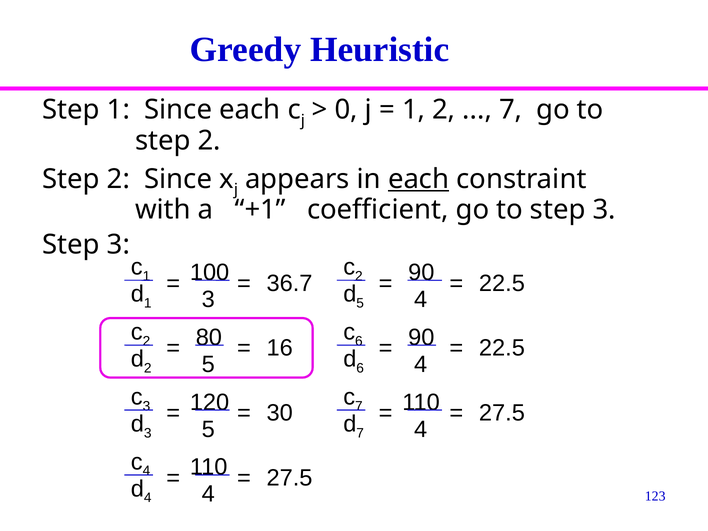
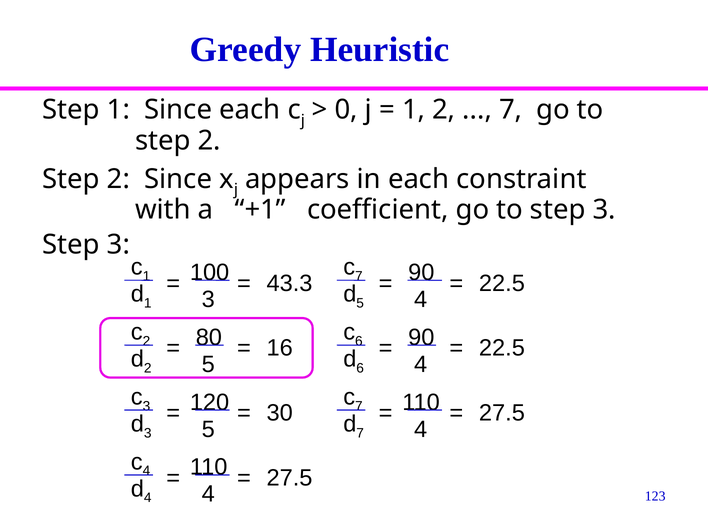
each underline: present -> none (419, 179)
2: 2 -> 7 (359, 276)
36.7: 36.7 -> 43.3 (290, 283)
